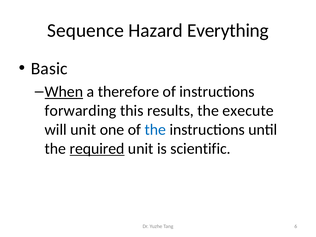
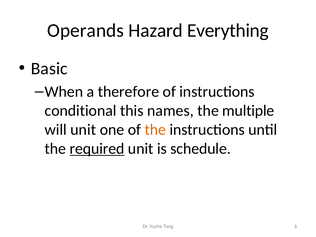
Sequence: Sequence -> Operands (86, 31)
When underline: present -> none (64, 92)
forwarding: forwarding -> conditional (81, 111)
results: results -> names (170, 111)
execute: execute -> multiple (248, 111)
the colour: blue -> orange (155, 130)
scientific: scientific -> schedule (201, 149)
